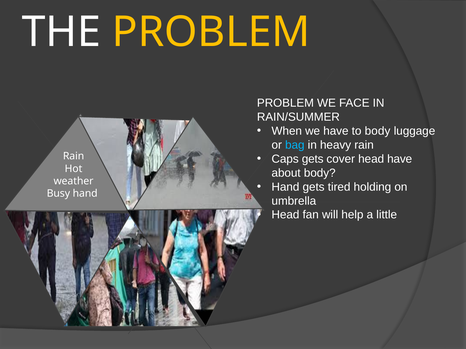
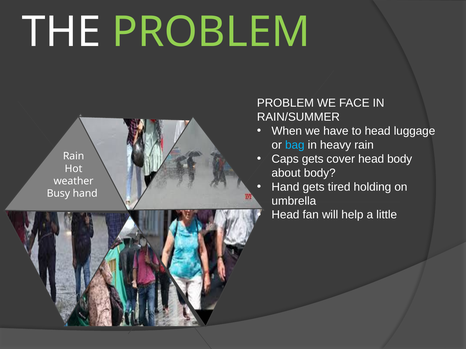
PROBLEM colour: yellow -> light green (211, 32)
to body: body -> head (378, 131)
head have: have -> body (400, 159)
